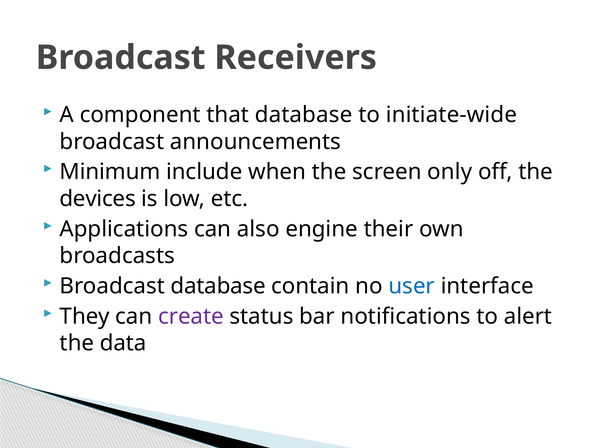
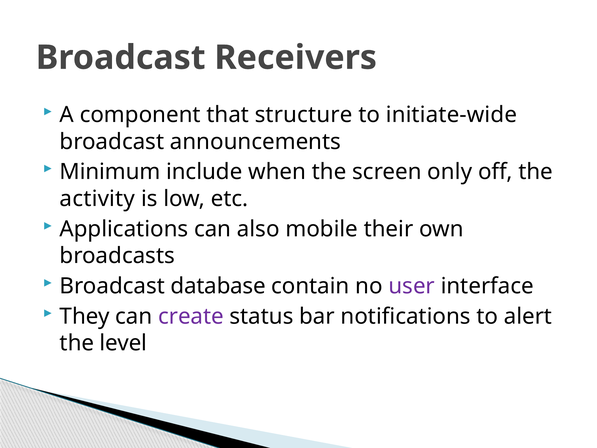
that database: database -> structure (304, 115)
devices: devices -> activity (97, 199)
engine: engine -> mobile (322, 229)
user colour: blue -> purple (412, 286)
data: data -> level (123, 343)
